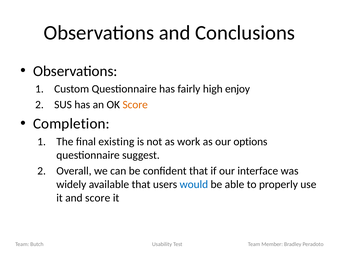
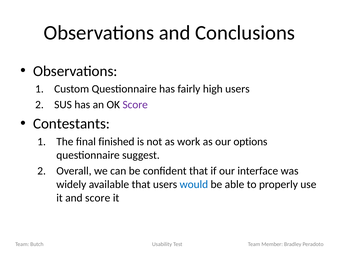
high enjoy: enjoy -> users (237, 89)
Score colour: orange -> purple (135, 105)
Completion: Completion -> Contestants (71, 124)
existing: existing -> finished (116, 142)
